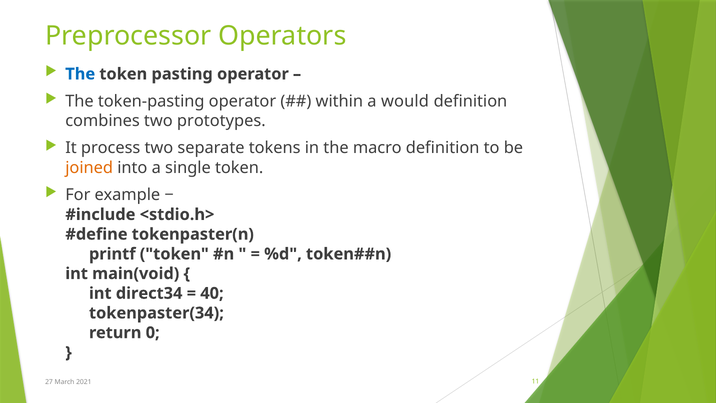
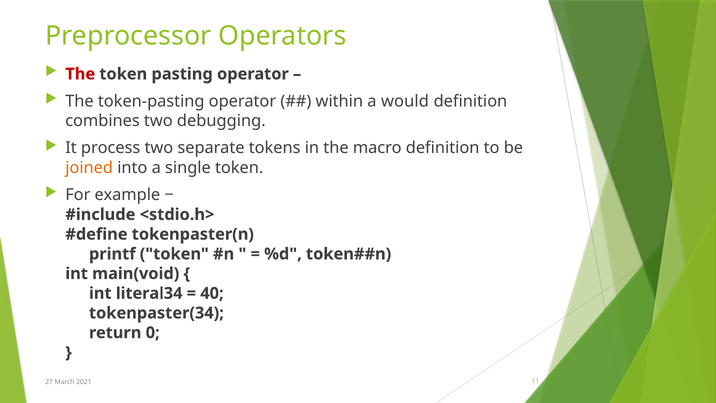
The colour: blue -> red (80, 74)
prototypes: prototypes -> debugging (221, 121)
direct34: direct34 -> literal34 (149, 293)
